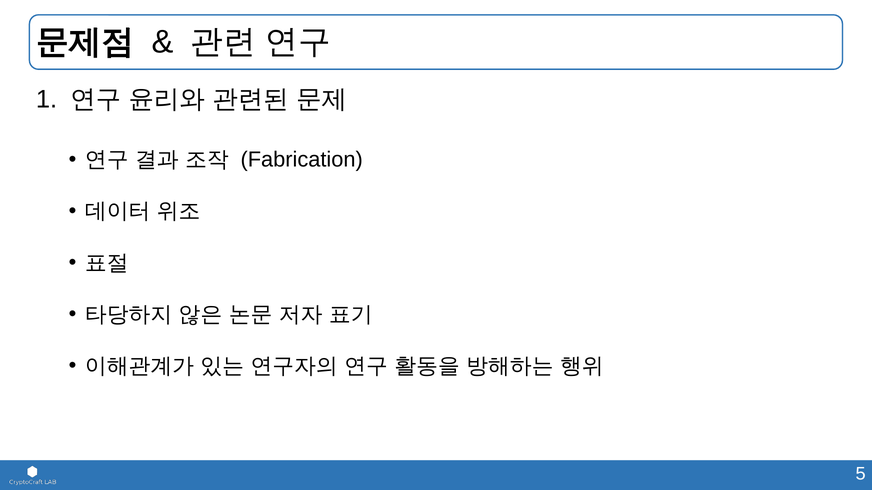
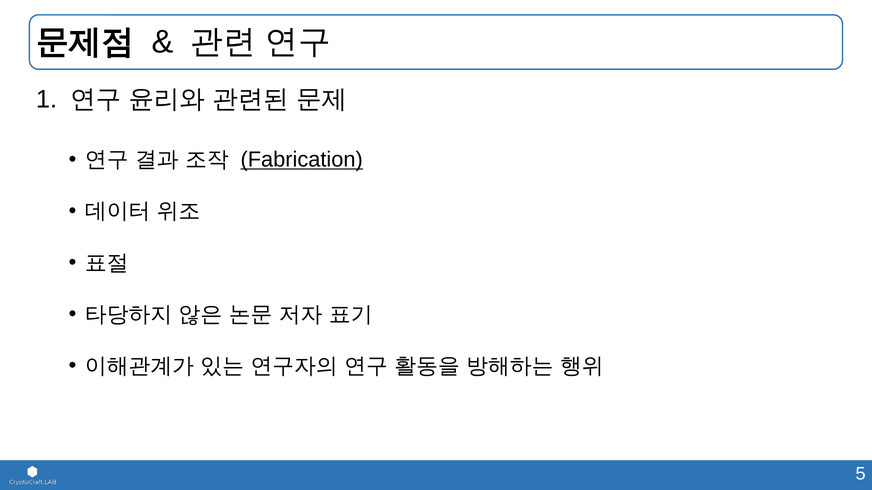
Fabrication underline: none -> present (302, 160)
